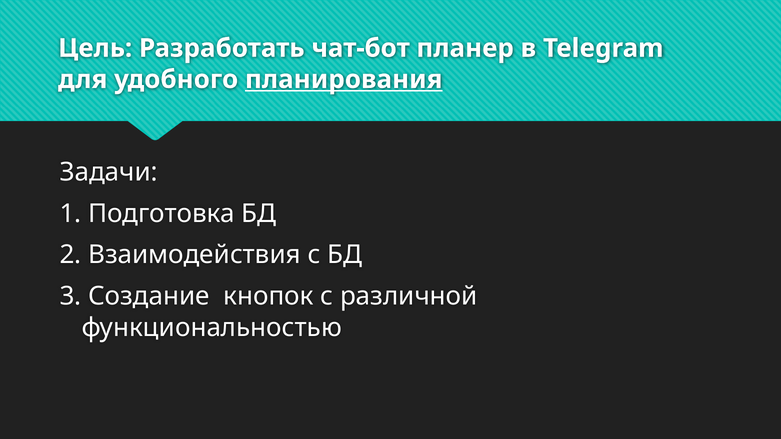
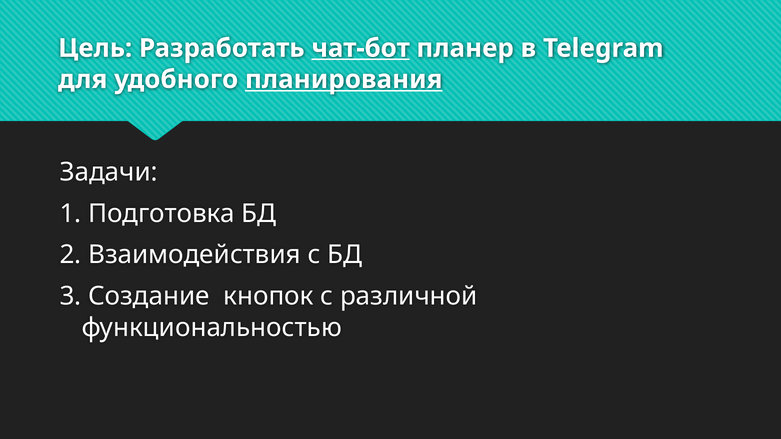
чат-бот underline: none -> present (361, 48)
